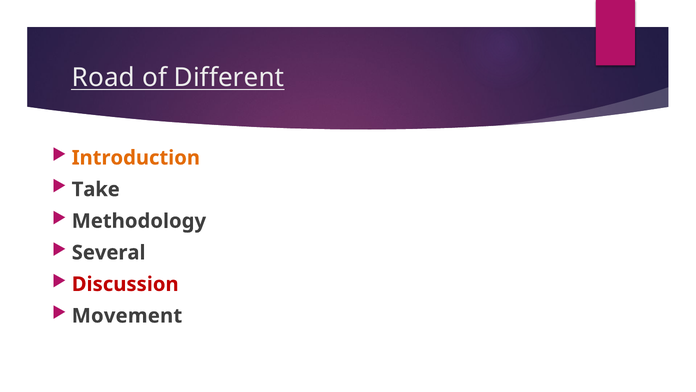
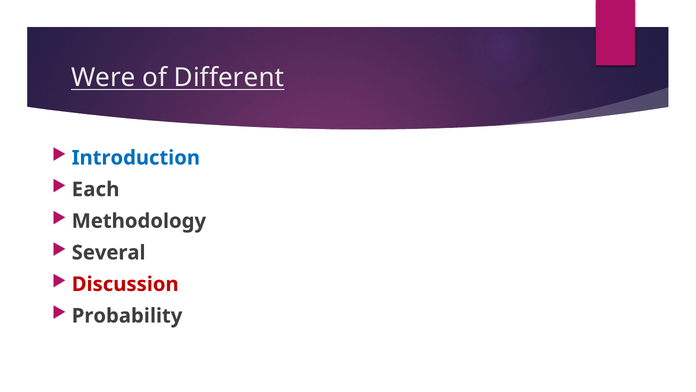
Road: Road -> Were (103, 78)
Introduction colour: orange -> blue (136, 158)
Take: Take -> Each (96, 189)
Movement: Movement -> Probability (127, 315)
